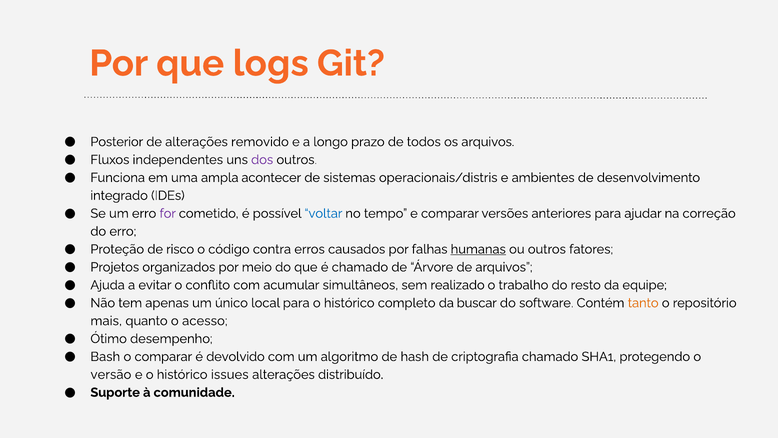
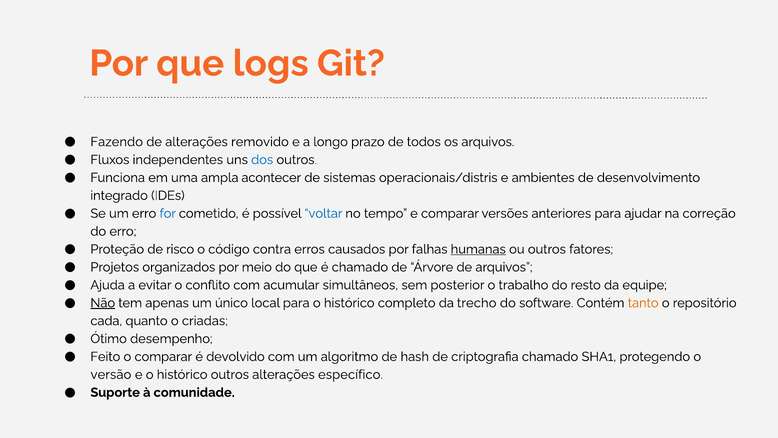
Posterior: Posterior -> Fazendo (117, 142)
dos colour: purple -> blue (262, 160)
for colour: purple -> blue (168, 213)
realizado: realizado -> posterior (457, 285)
Não underline: none -> present (103, 303)
buscar: buscar -> trecho (477, 303)
mais: mais -> cada (106, 321)
acesso: acesso -> criadas (205, 321)
Bash: Bash -> Feito (105, 356)
histórico issues: issues -> outros (230, 374)
distribuído: distribuído -> específico (351, 374)
